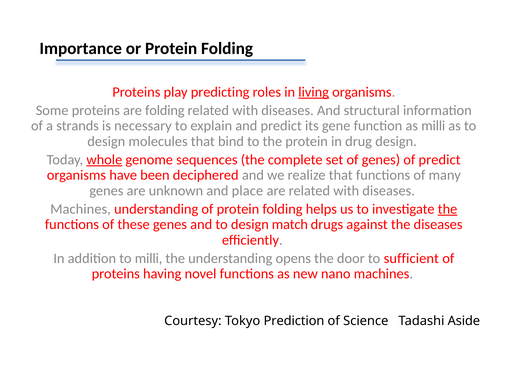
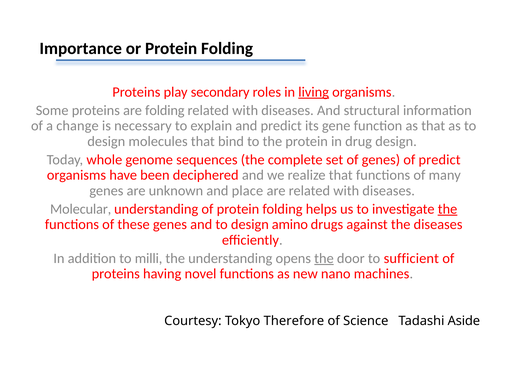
predicting: predicting -> secondary (220, 92)
strands: strands -> change (77, 126)
as milli: milli -> that (433, 126)
whole underline: present -> none (104, 160)
Machines: Machines -> Molecular (81, 209)
match: match -> amino (290, 225)
the underline: none -> present (324, 258)
Prediction: Prediction -> Therefore (294, 321)
